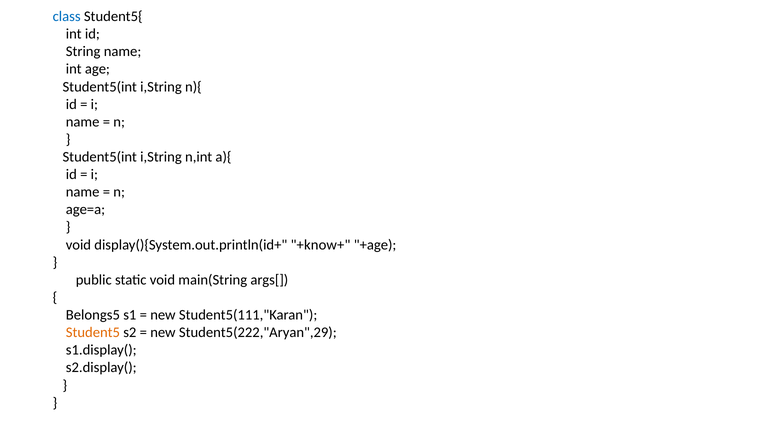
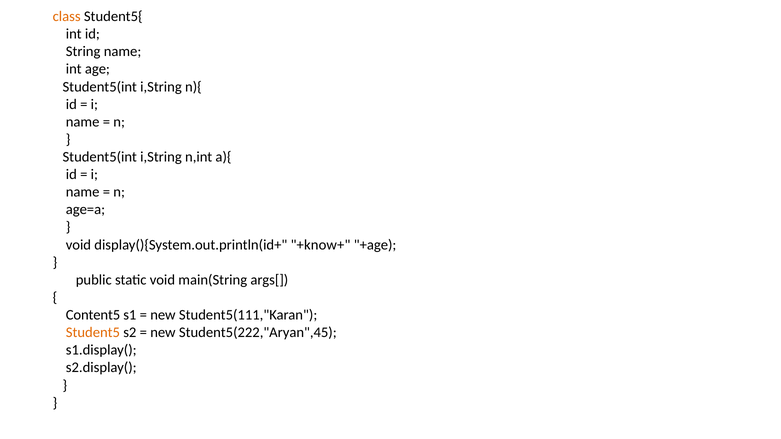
class colour: blue -> orange (67, 16)
Belongs5: Belongs5 -> Content5 (93, 315)
Student5(222,"Aryan",29: Student5(222,"Aryan",29 -> Student5(222,"Aryan",45 (258, 333)
